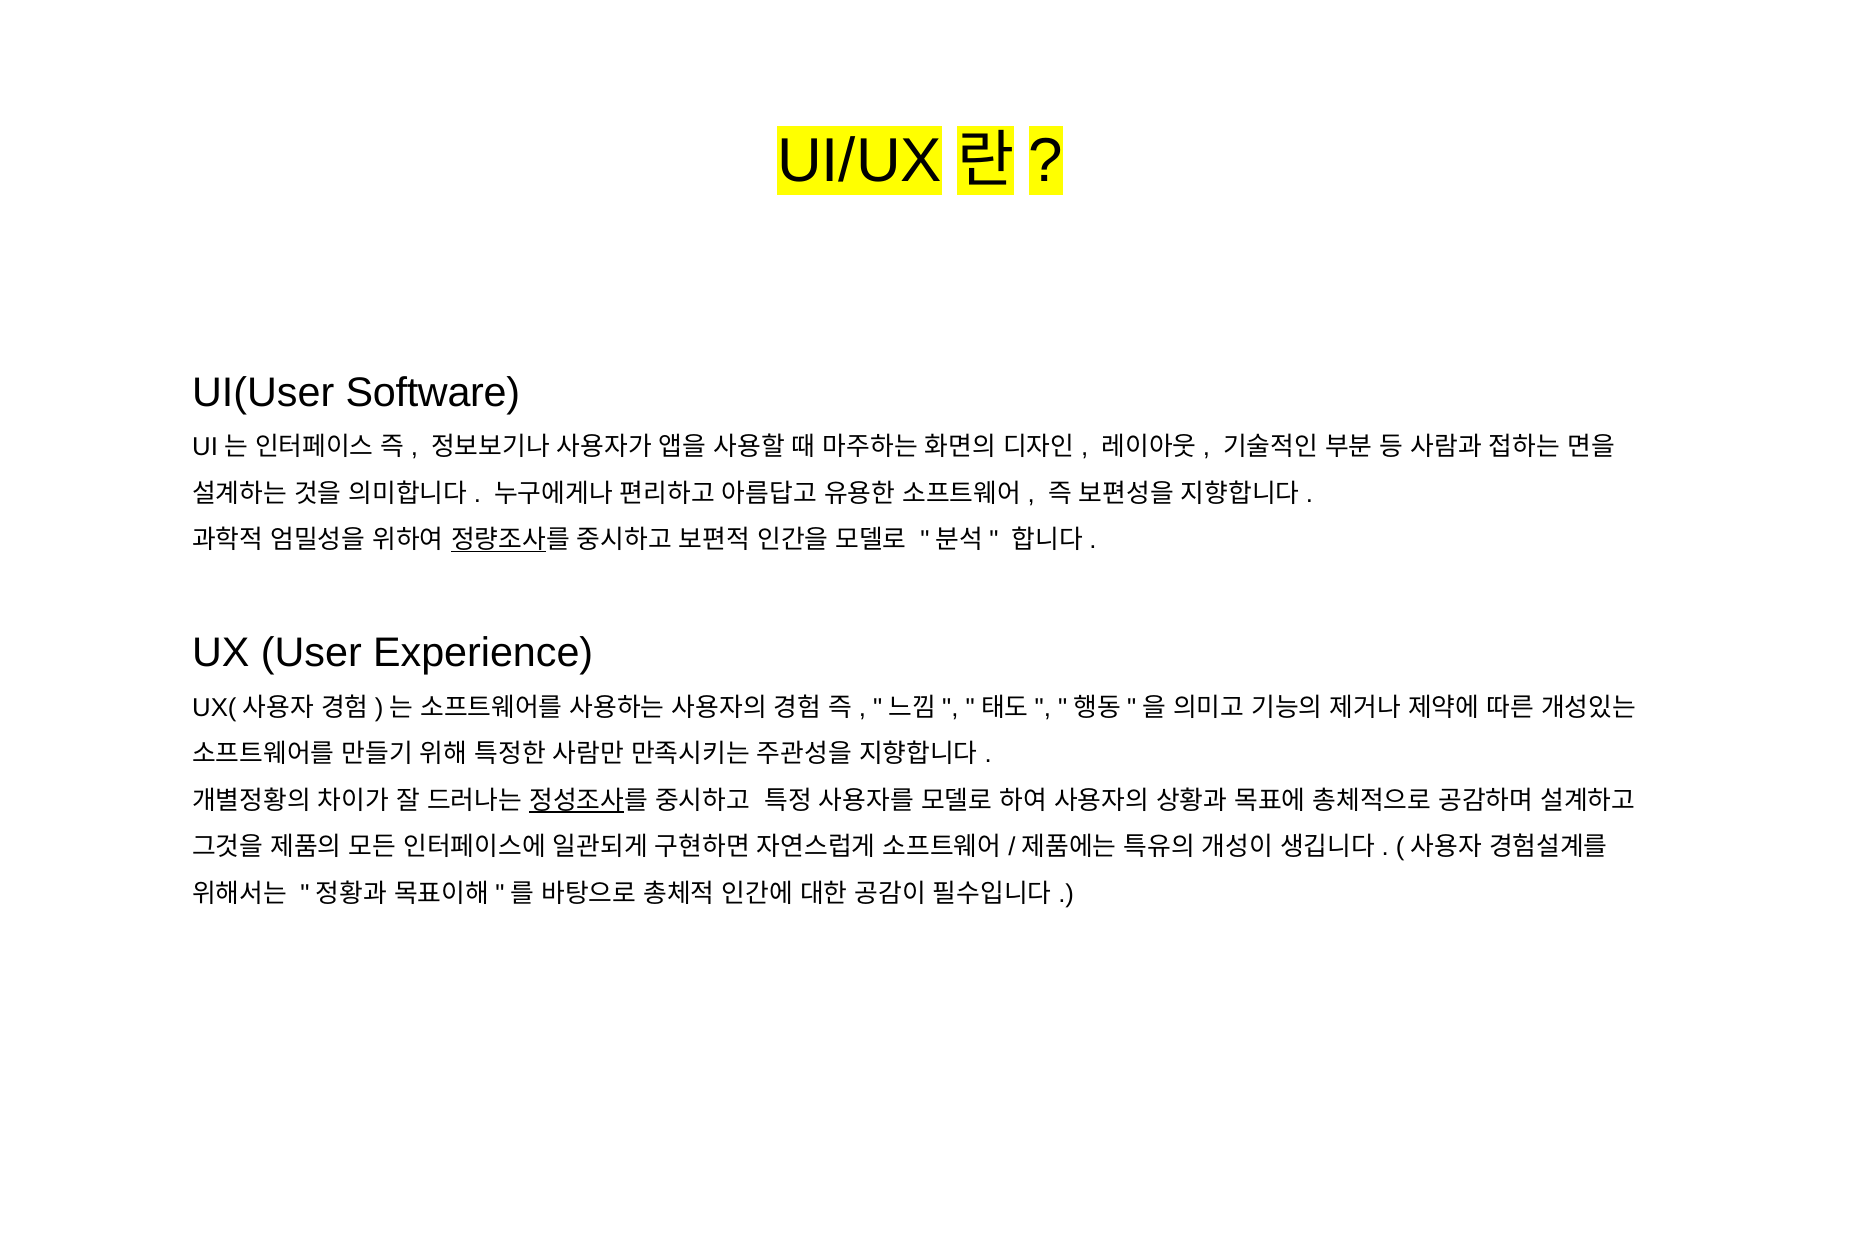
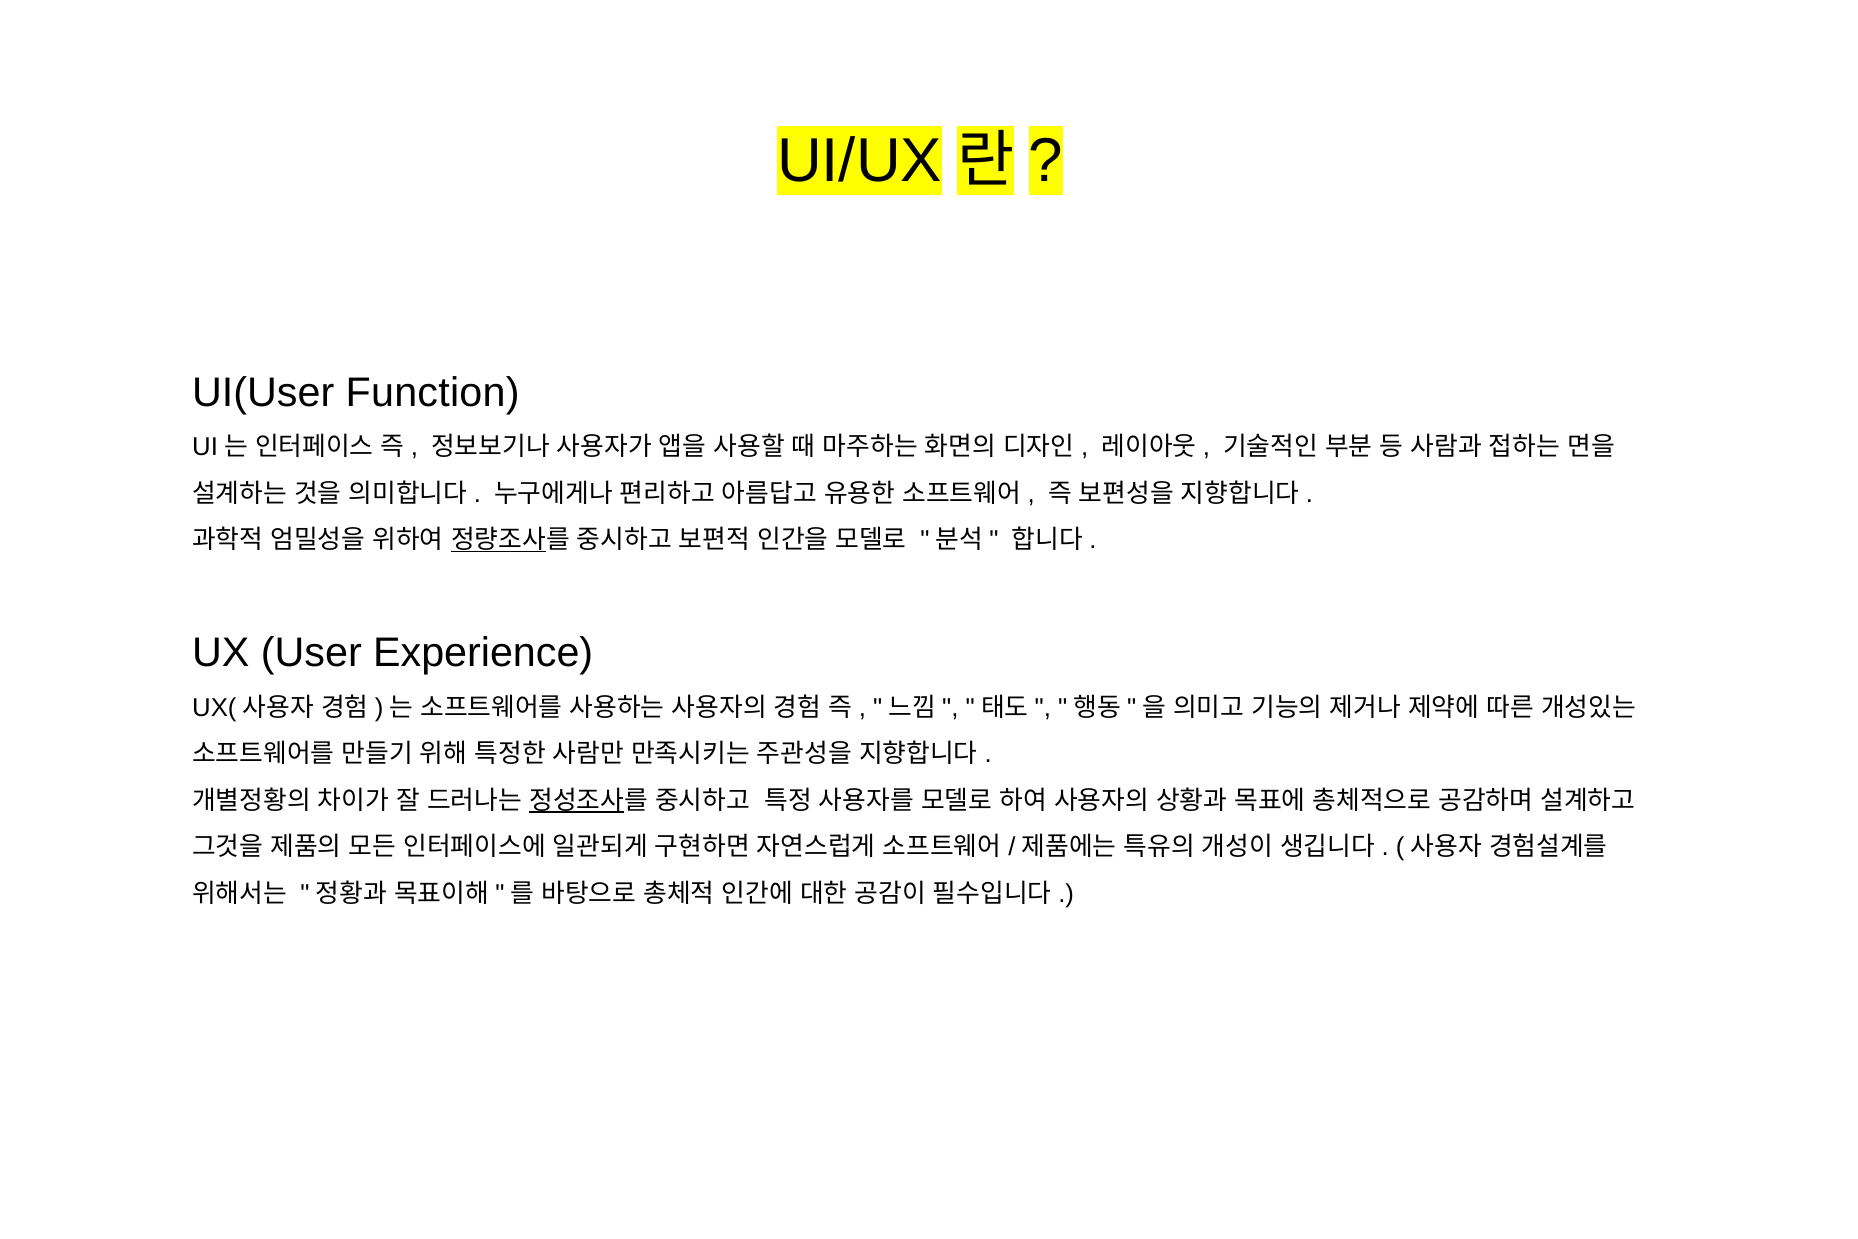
Software: Software -> Function (433, 393)
